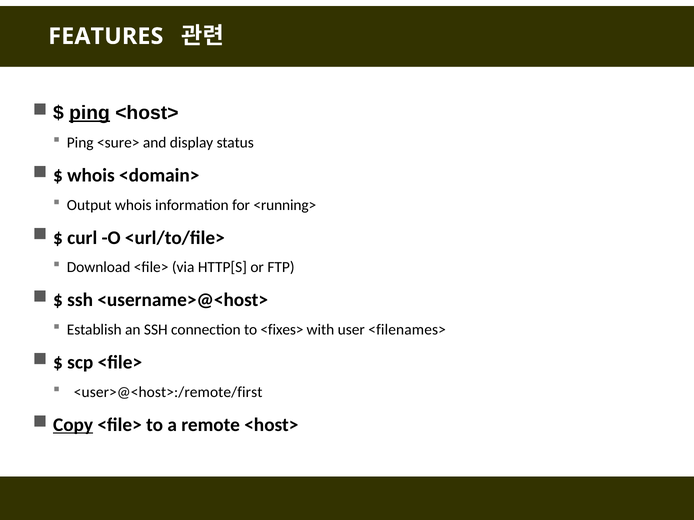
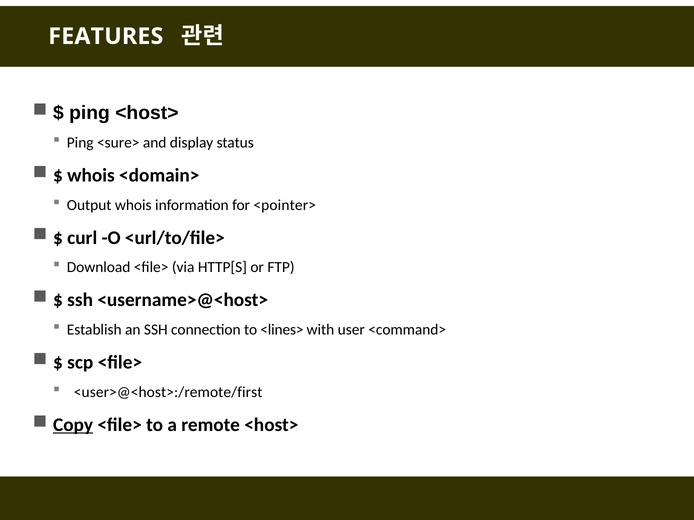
ping underline: present -> none (89, 113)
<running>: <running> -> <pointer> (285, 205)
<fixes>: <fixes> -> <lines> (282, 330)
<filenames>: <filenames> -> <command> (407, 330)
